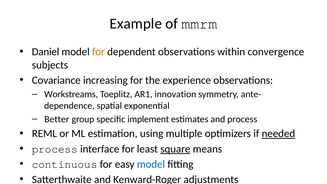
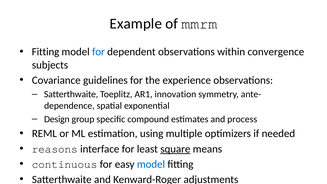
Daniel: Daniel -> Fitting (46, 52)
for colour: orange -> blue (98, 52)
increasing: increasing -> guidelines (105, 80)
Workstreams: Workstreams -> Satterthwaite (71, 94)
Better: Better -> Design (57, 119)
implement: implement -> compound (148, 119)
needed underline: present -> none (278, 134)
process: process -> reasons (55, 149)
